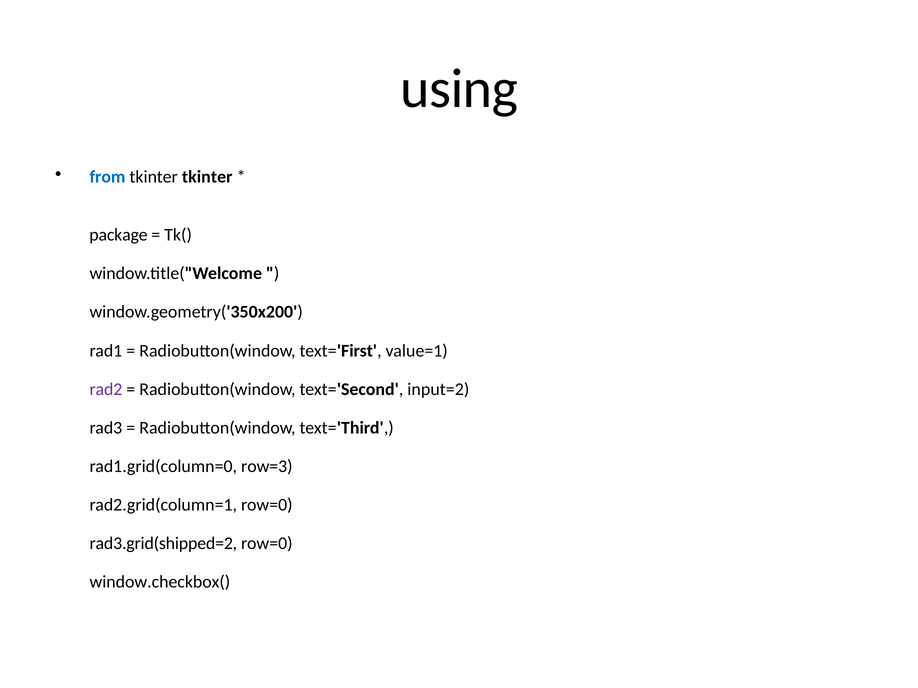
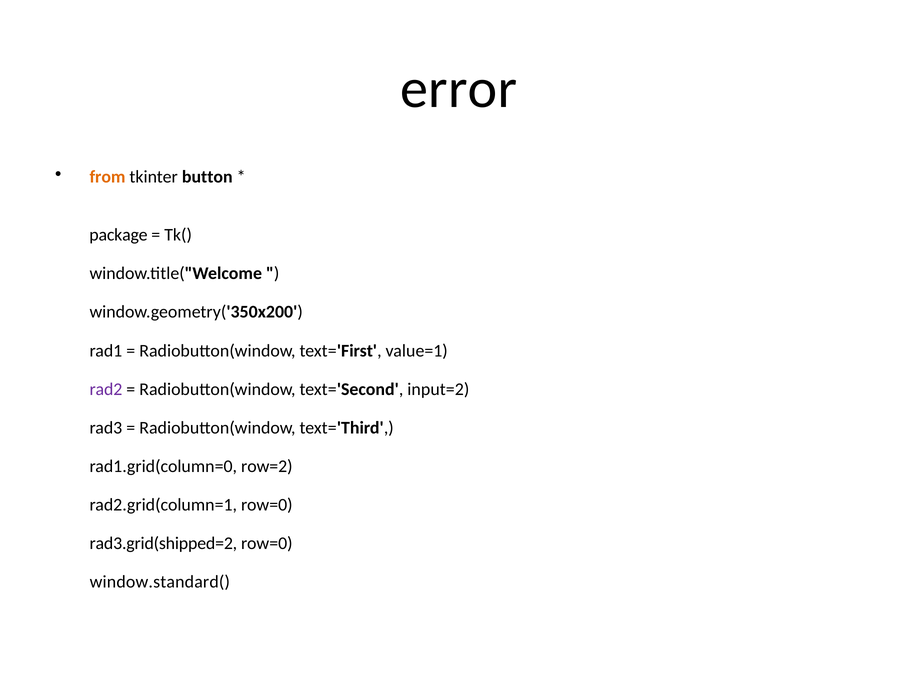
using: using -> error (459, 89)
from colour: blue -> orange (108, 177)
tkinter tkinter: tkinter -> button (207, 177)
row=3: row=3 -> row=2 (267, 467)
window.checkbox(: window.checkbox( -> window.standard( (160, 582)
